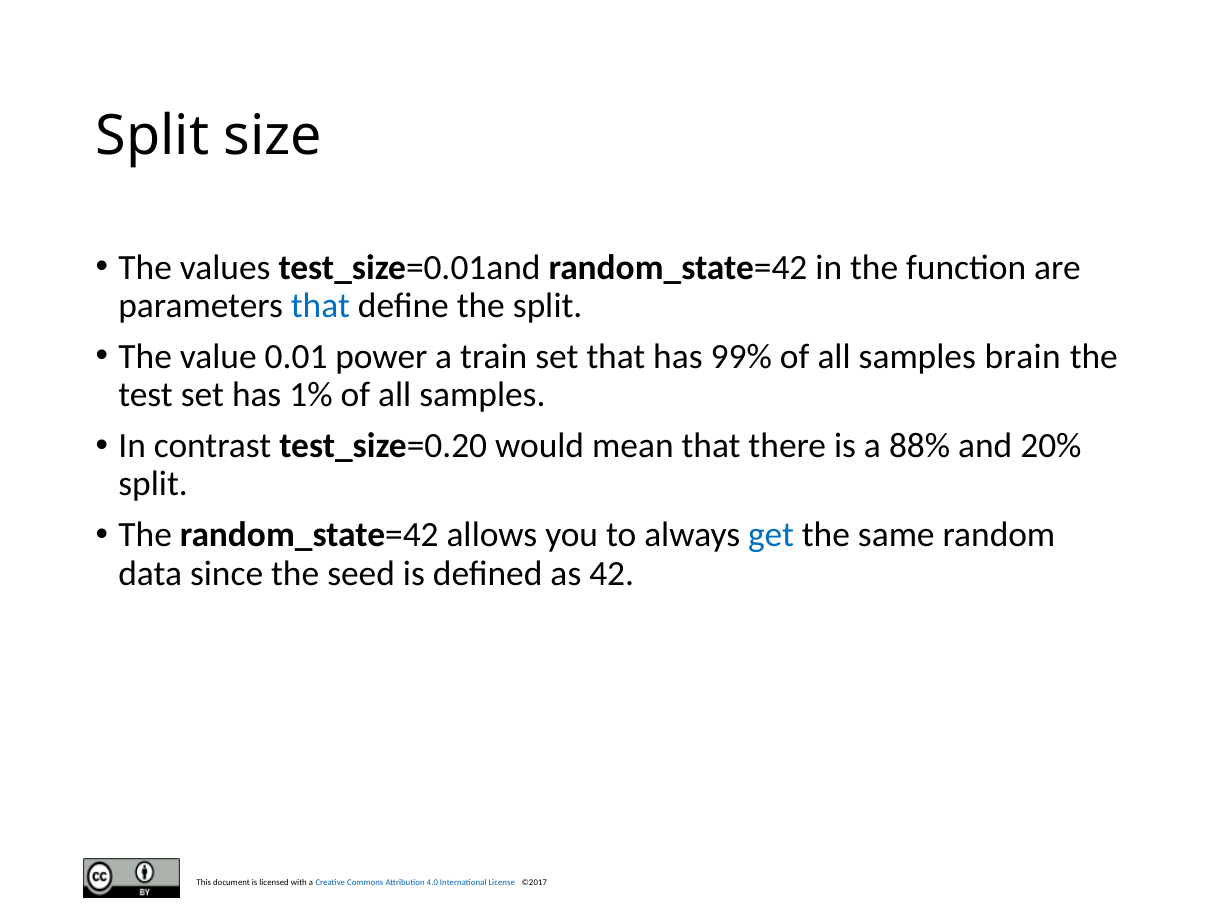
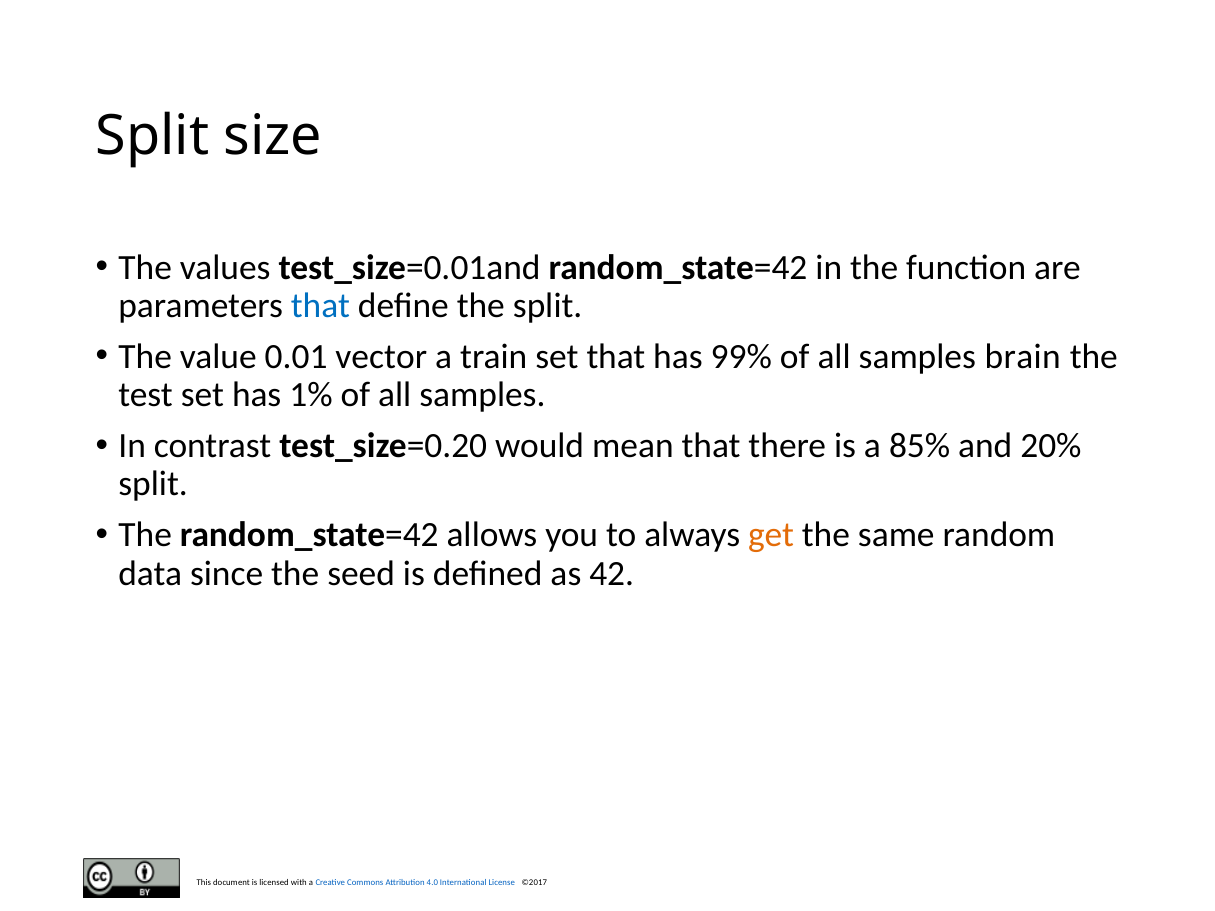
power: power -> vector (381, 357)
88%: 88% -> 85% (920, 446)
get colour: blue -> orange (771, 535)
